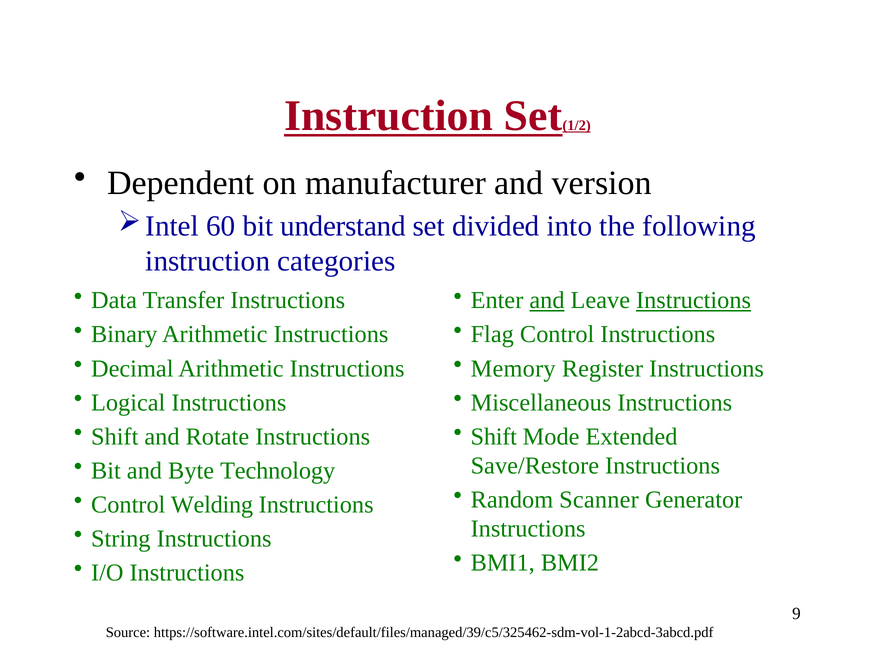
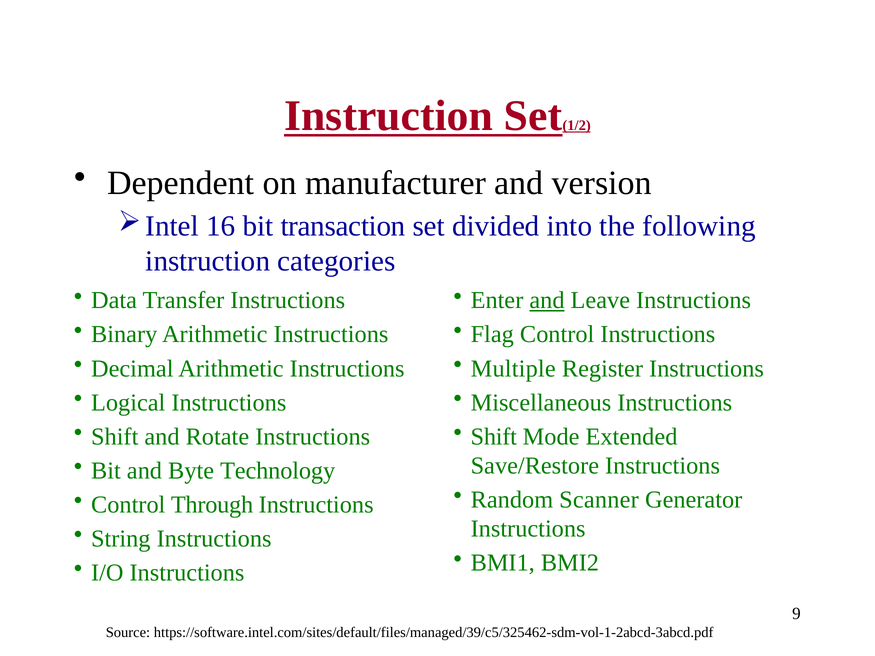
60: 60 -> 16 (221, 226)
understand: understand -> transaction (343, 226)
Instructions underline: present -> none (694, 301)
Memory: Memory -> Multiple (513, 369)
Welding: Welding -> Through (212, 505)
